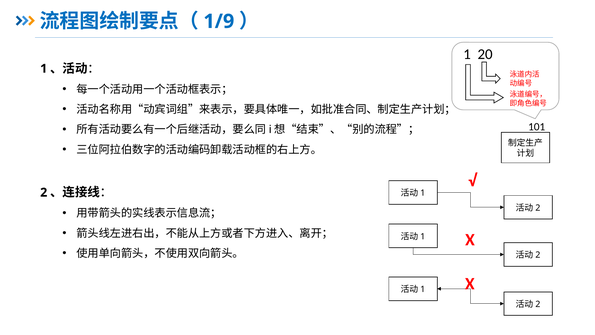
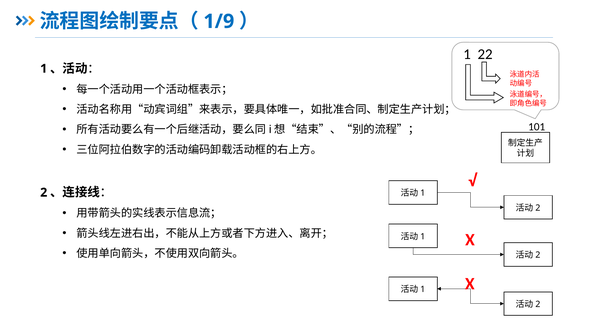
20: 20 -> 22 (485, 54)
